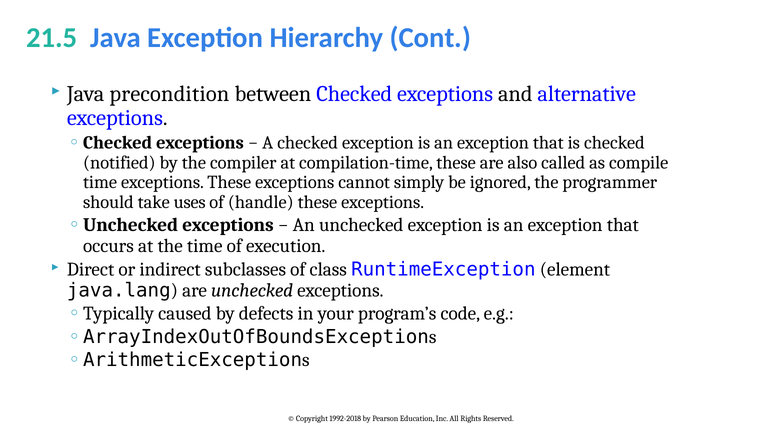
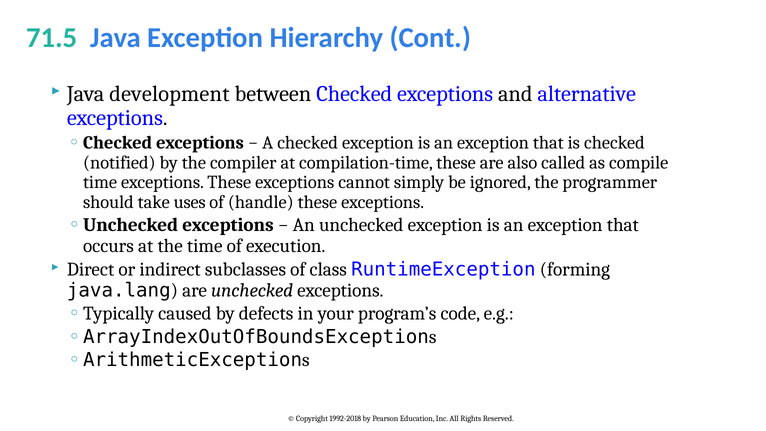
21.5: 21.5 -> 71.5 (52, 38)
precondition: precondition -> development (169, 94)
element: element -> forming (575, 270)
